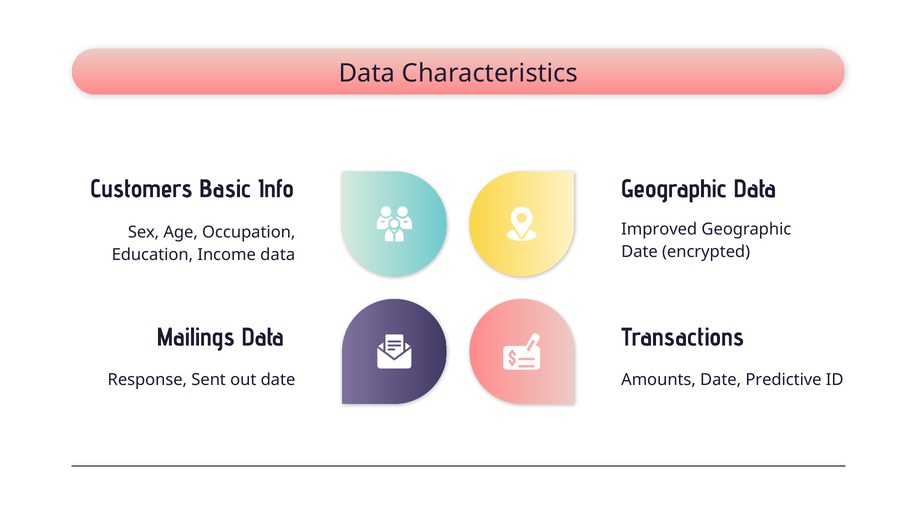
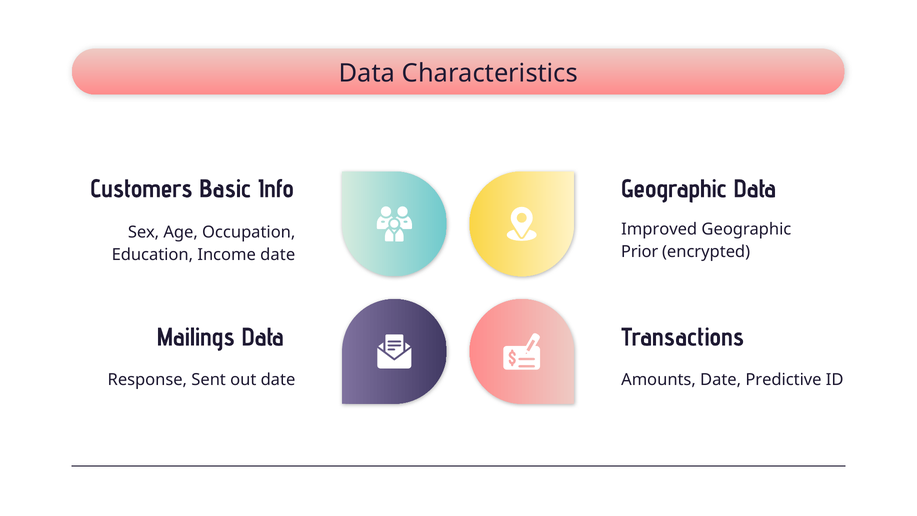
Date: Date -> Prior (640, 252)
Income data: data -> date (278, 255)
